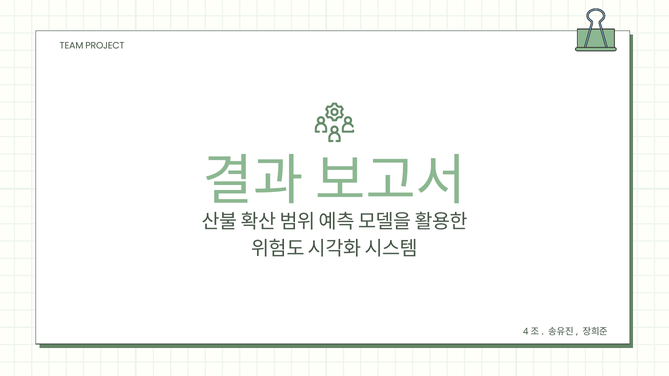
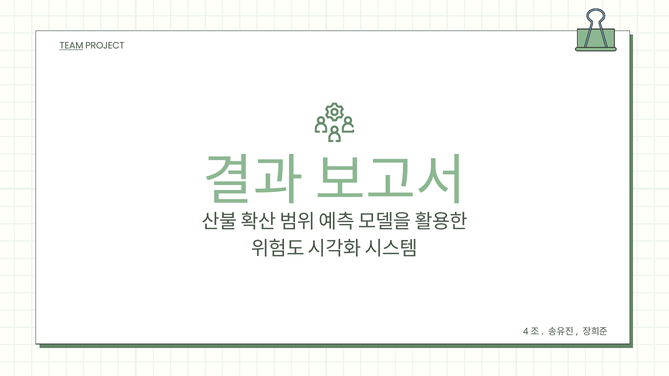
TEAM underline: none -> present (72, 46)
